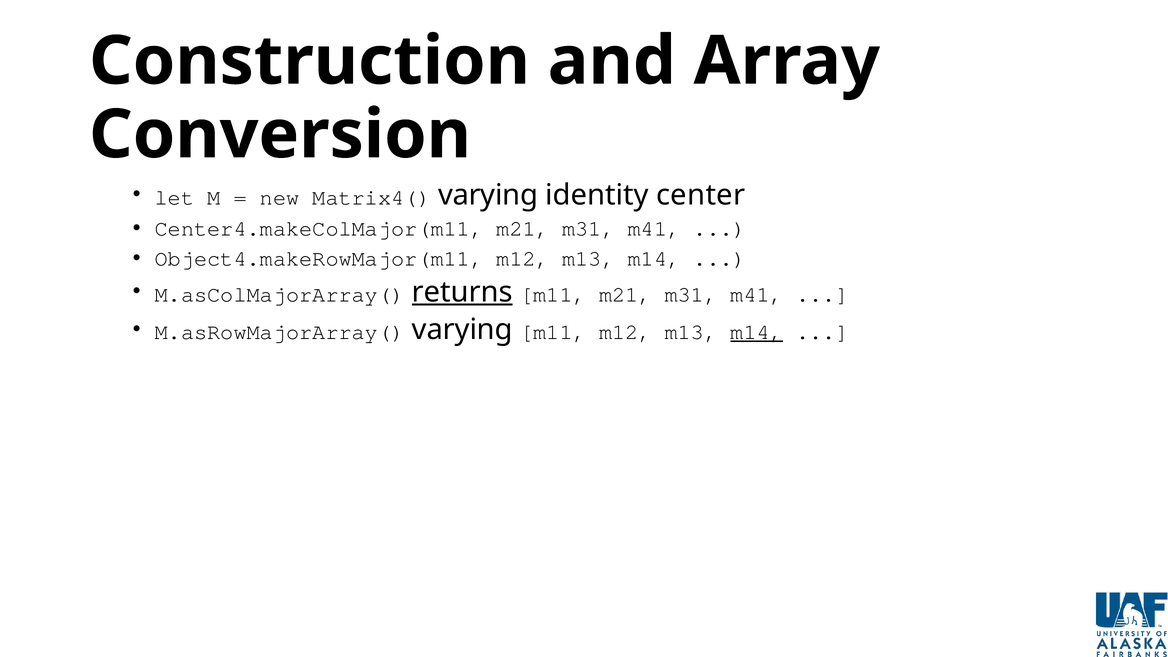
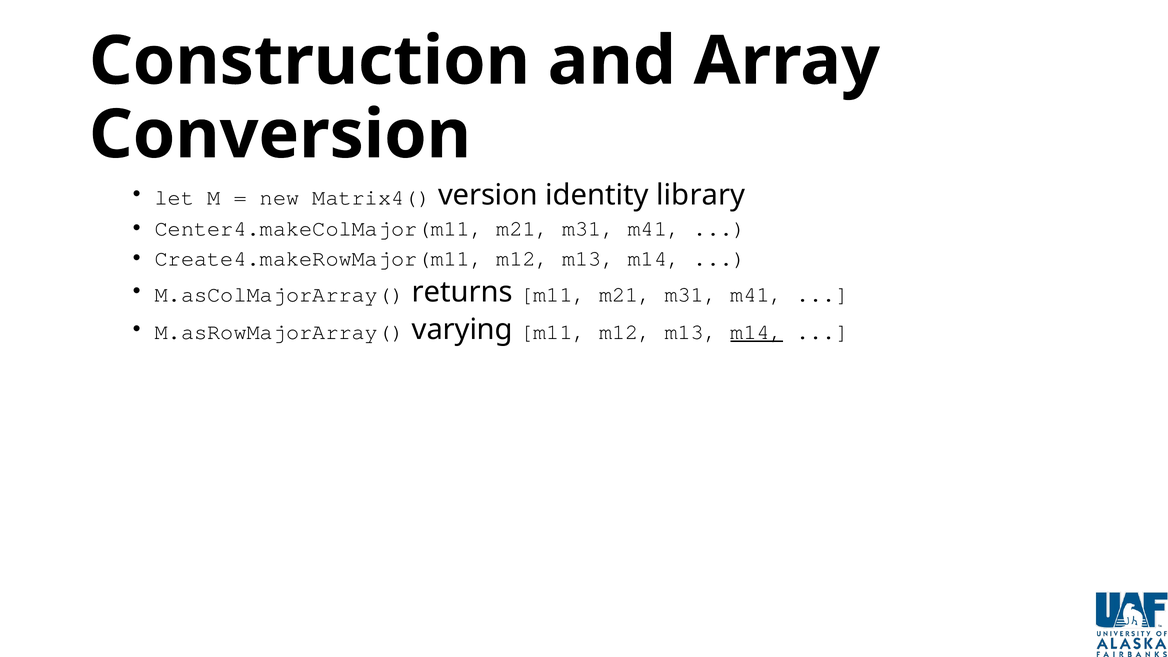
Matrix4( varying: varying -> version (488, 195)
center: center -> library (701, 195)
Object4.makeRowMajor(m11: Object4.makeRowMajor(m11 -> Create4.makeRowMajor(m11 (319, 258)
returns underline: present -> none (462, 292)
